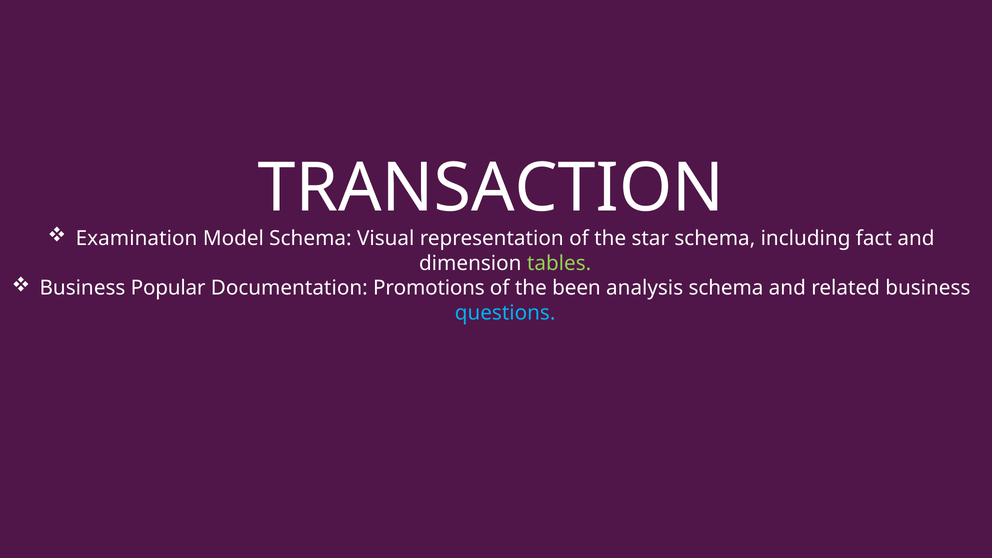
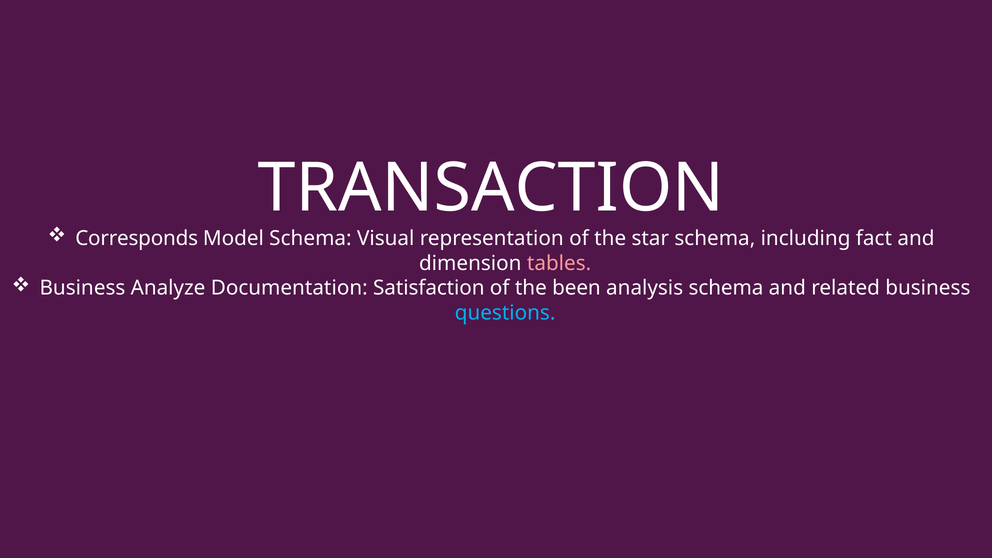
Examination: Examination -> Corresponds (137, 238)
tables colour: light green -> pink (559, 263)
Popular: Popular -> Analyze (168, 288)
Promotions: Promotions -> Satisfaction (429, 288)
